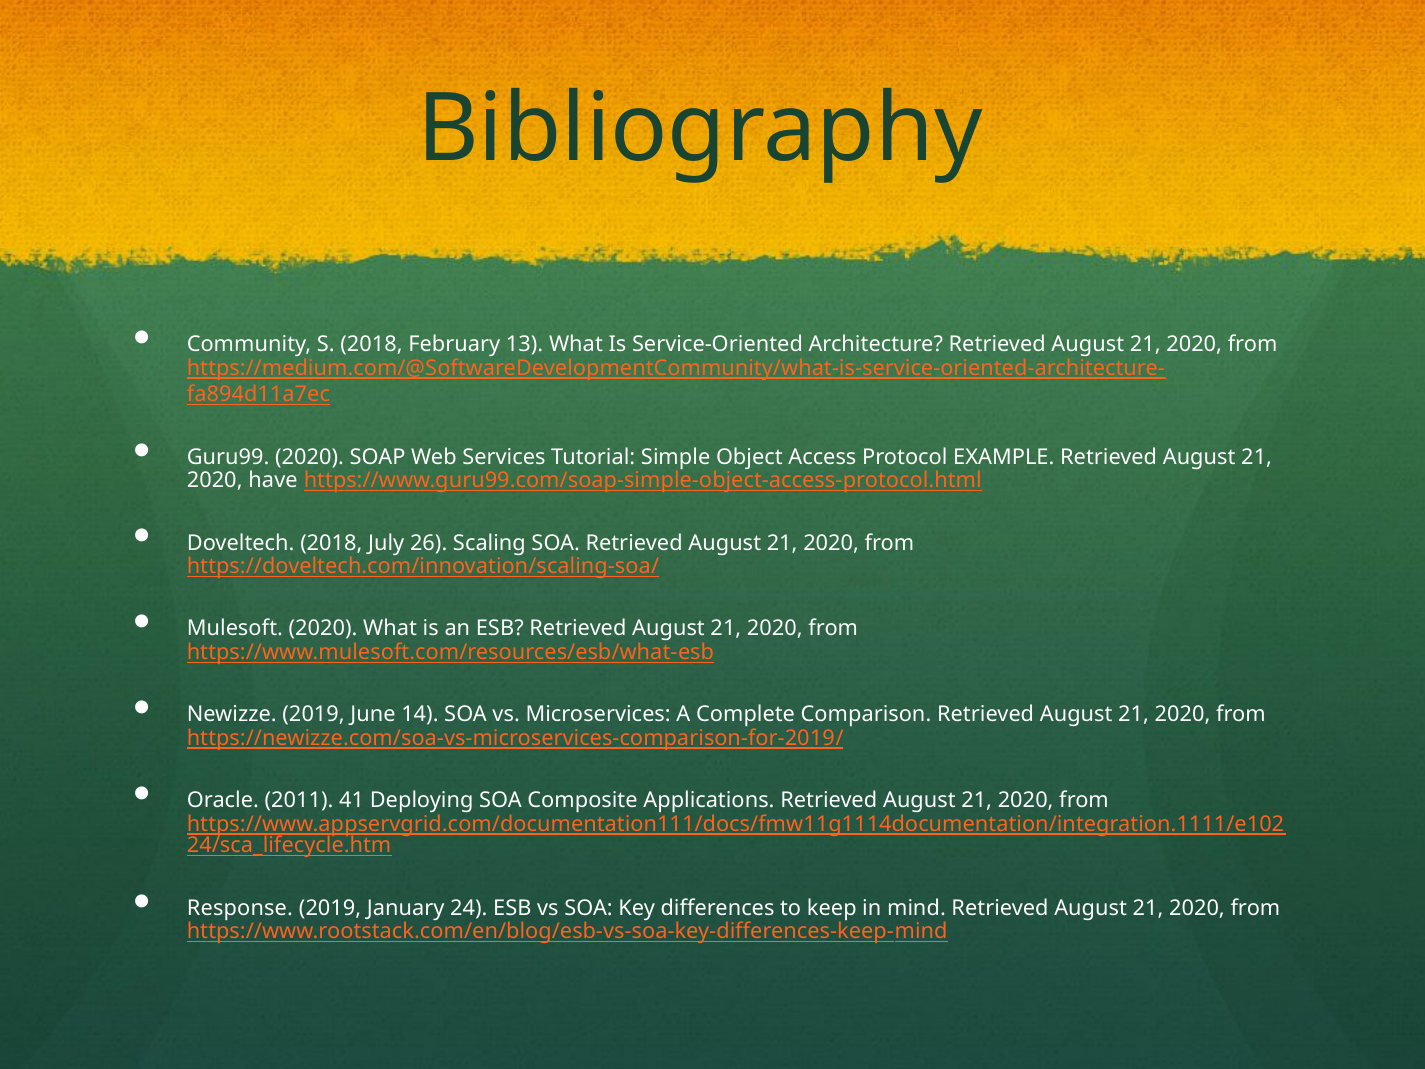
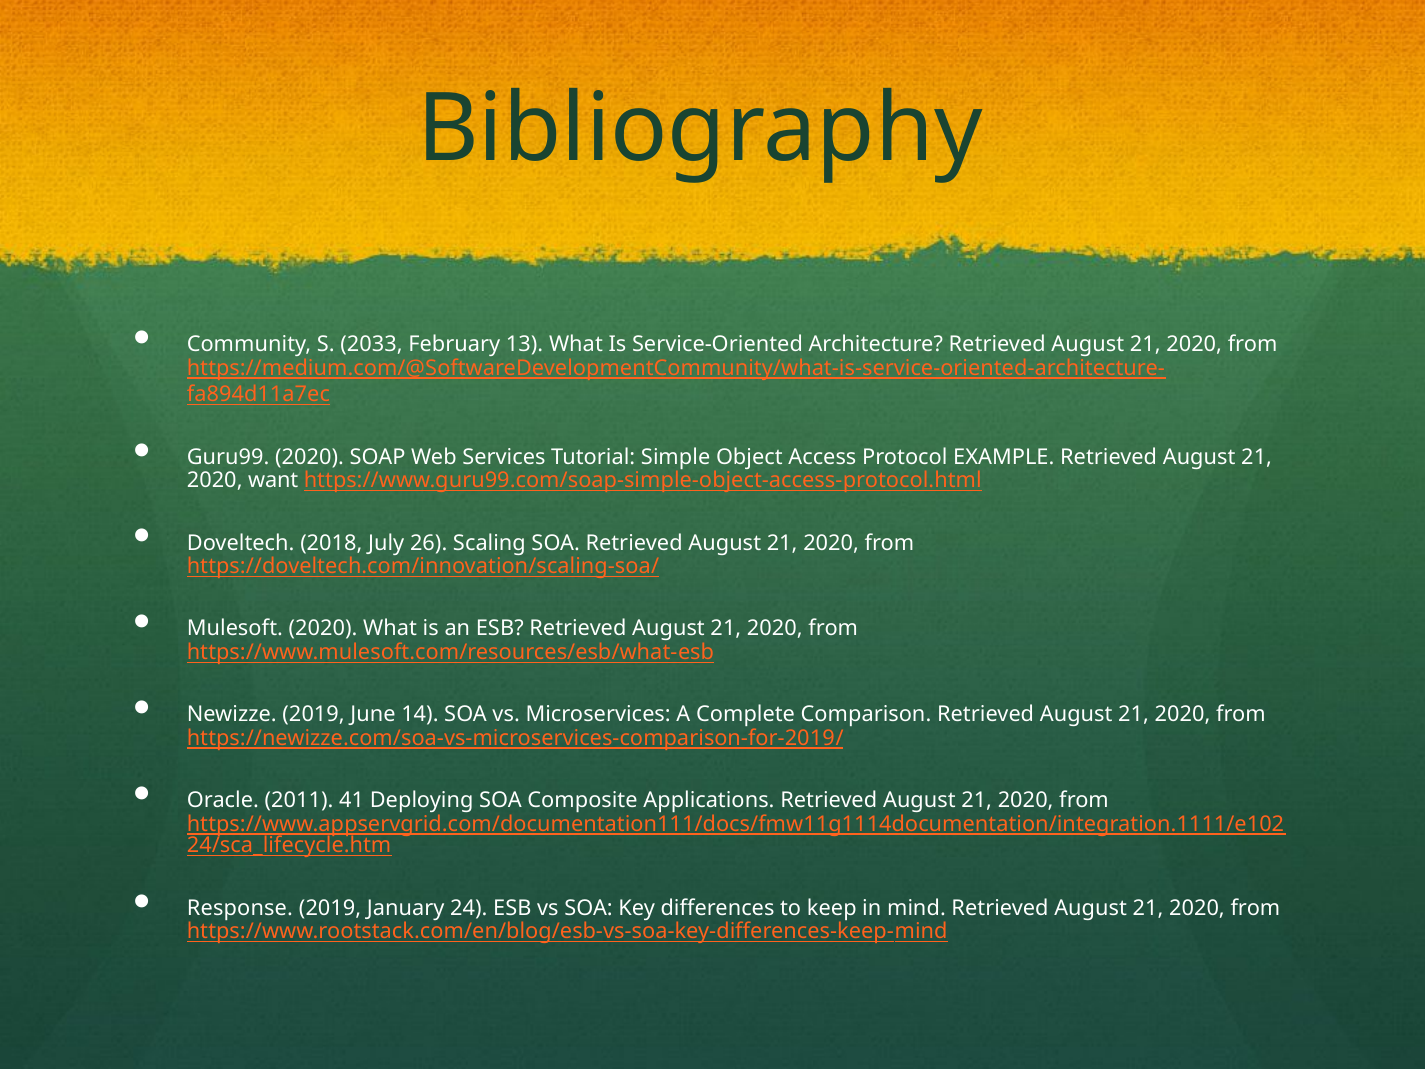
S 2018: 2018 -> 2033 (372, 344)
have: have -> want (273, 480)
